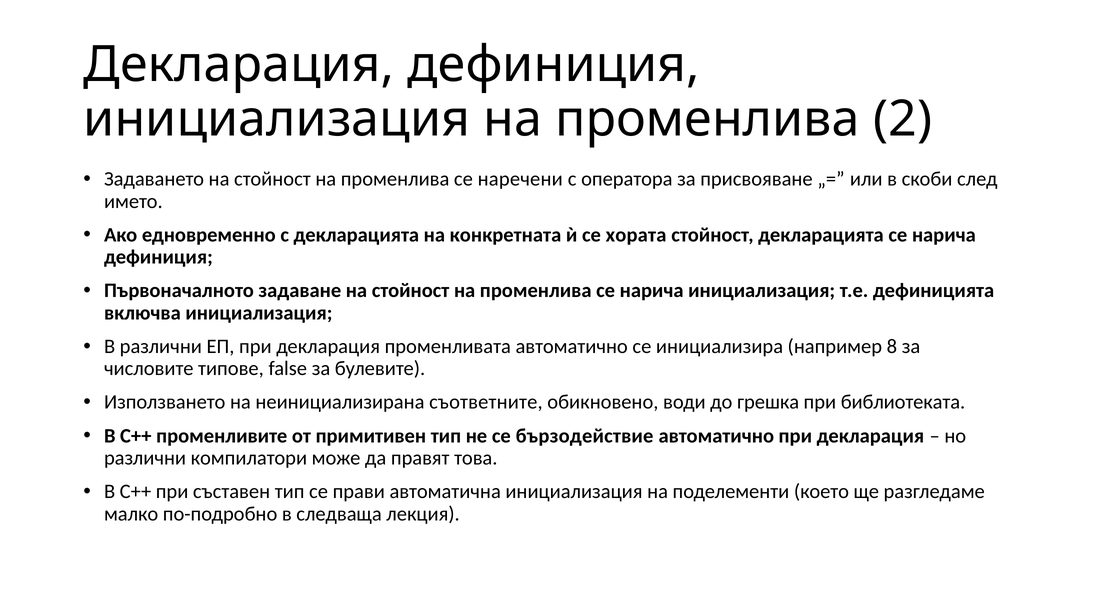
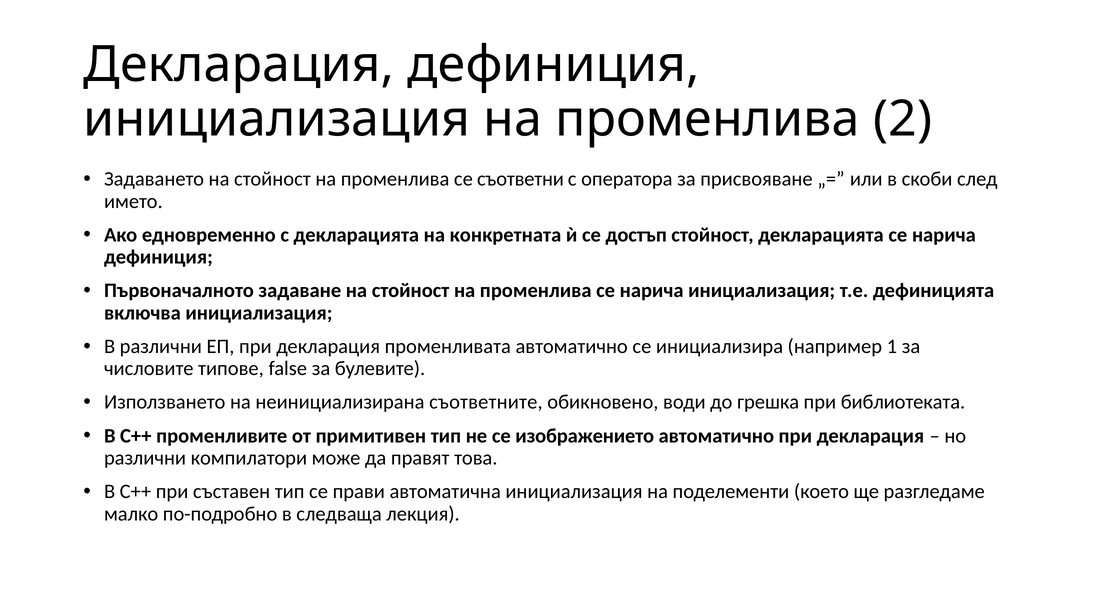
наречени: наречени -> съответни (520, 179)
хората: хората -> достъп (636, 235)
8: 8 -> 1 (892, 346)
бързодействие: бързодействие -> изображението (585, 436)
